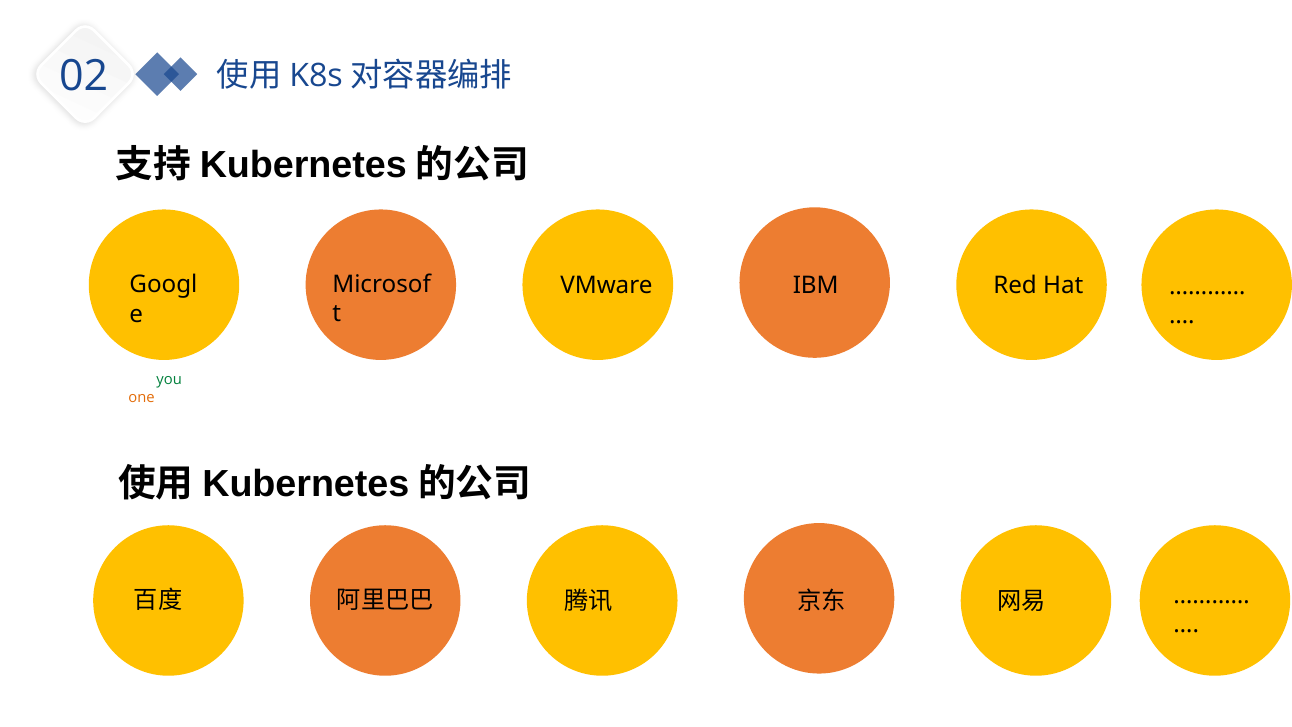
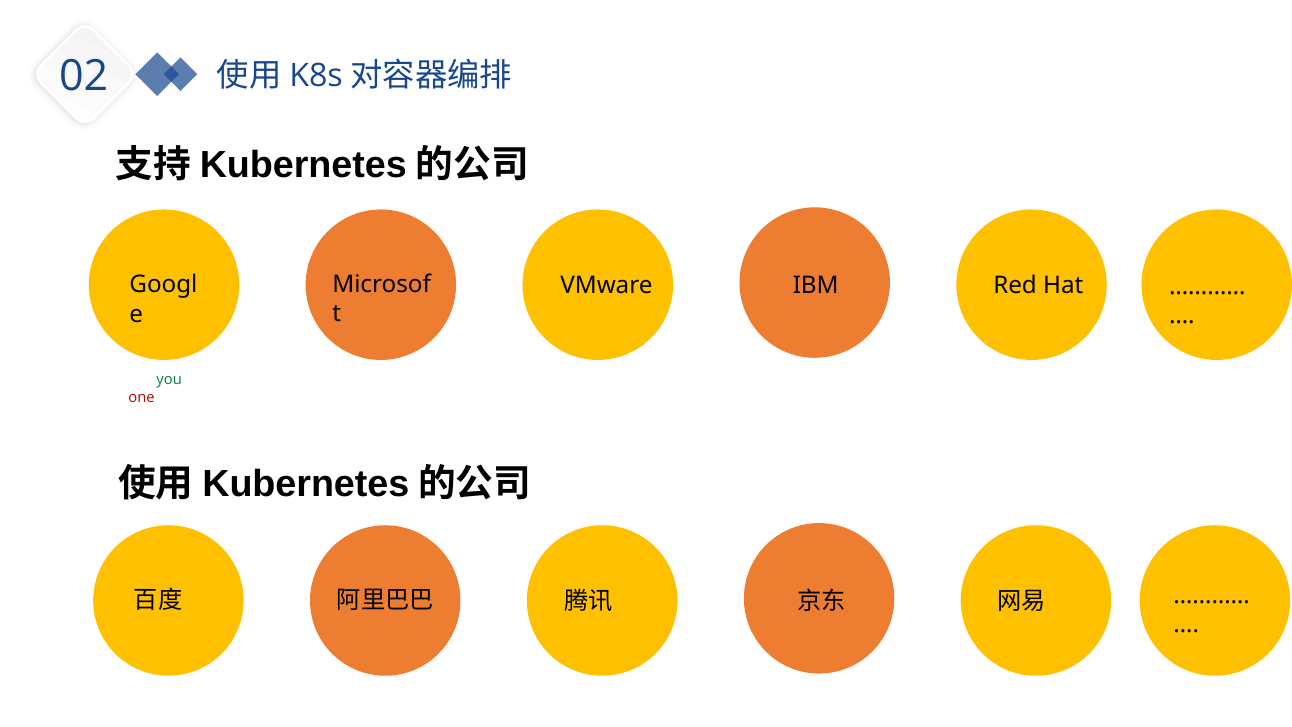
one colour: orange -> red (142, 397)
